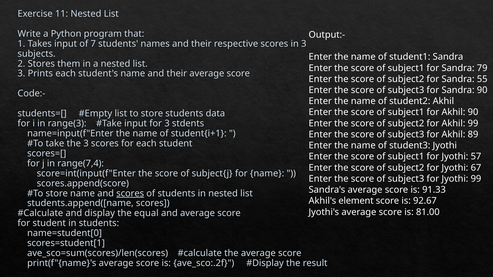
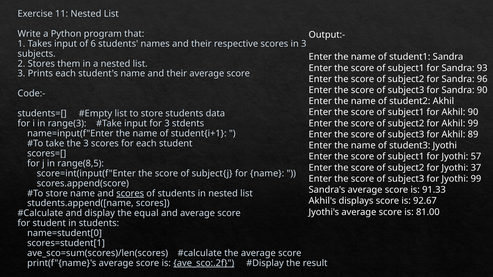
7: 7 -> 6 (93, 44)
79: 79 -> 93 (482, 68)
55: 55 -> 96 (482, 79)
range(7,4: range(7,4 -> range(8,5 (81, 164)
67: 67 -> 37 (476, 168)
element: element -> displays (356, 201)
ave_sco:.2f underline: none -> present (204, 263)
